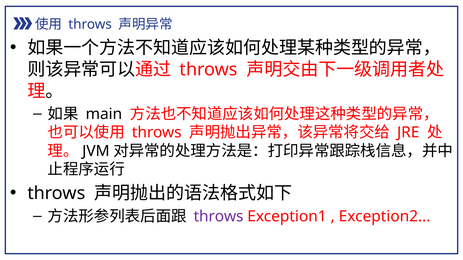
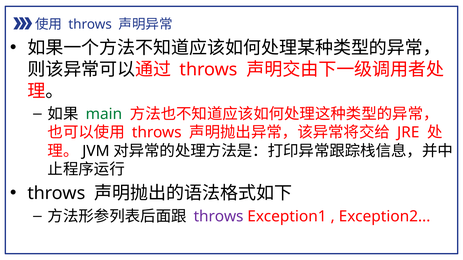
main colour: black -> green (104, 114)
